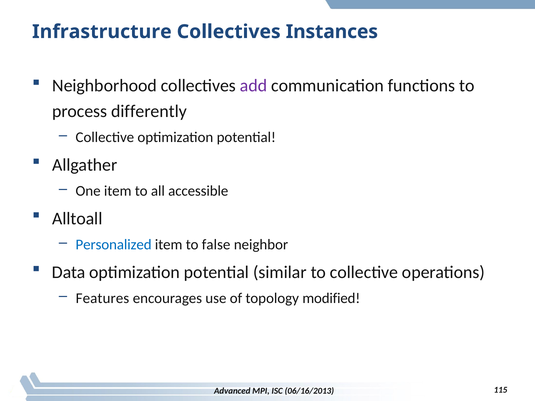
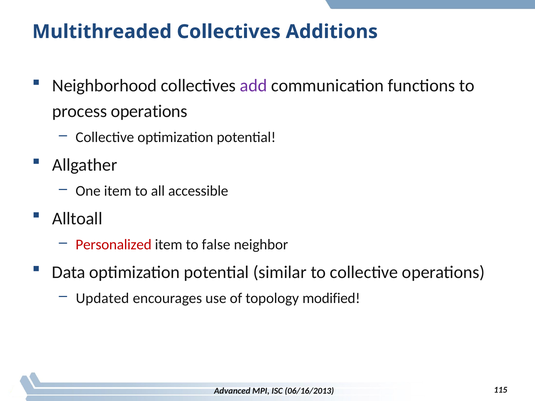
Infrastructure: Infrastructure -> Multithreaded (102, 32)
Instances: Instances -> Additions (332, 32)
process differently: differently -> operations (149, 111)
Personalized colour: blue -> red (114, 245)
Features: Features -> Updated (102, 298)
